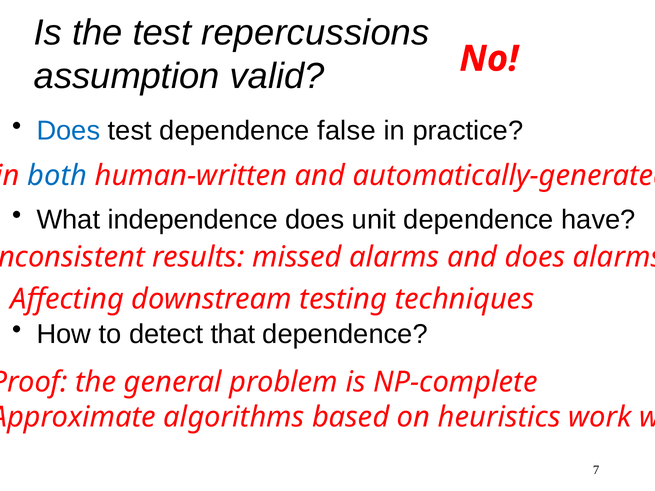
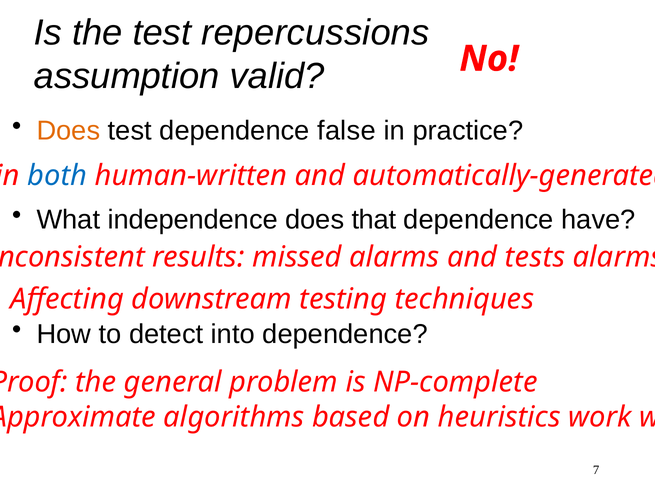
Does colour: blue -> orange (68, 131)
unit: unit -> that (374, 220)
and does: does -> tests (535, 257)
that: that -> into (233, 335)
